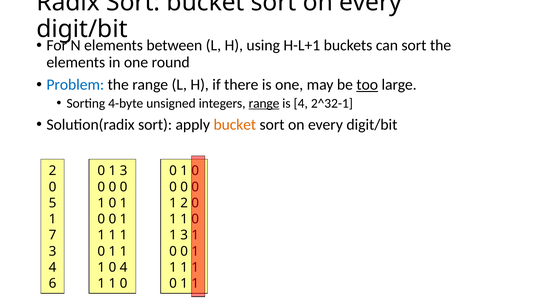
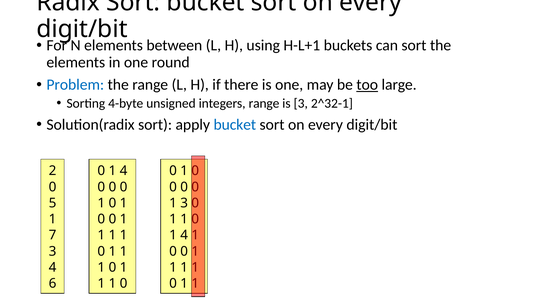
range underline: present -> none (264, 103)
is 4: 4 -> 3 (301, 103)
bucket colour: orange -> blue (235, 124)
3: 3 -> 4 (124, 171)
1 2: 2 -> 3 (184, 203)
3: 3 -> 4 (184, 235)
4: 4 -> 1 (124, 267)
